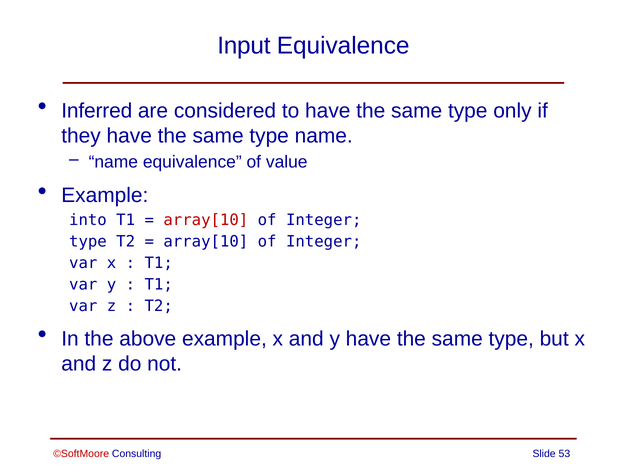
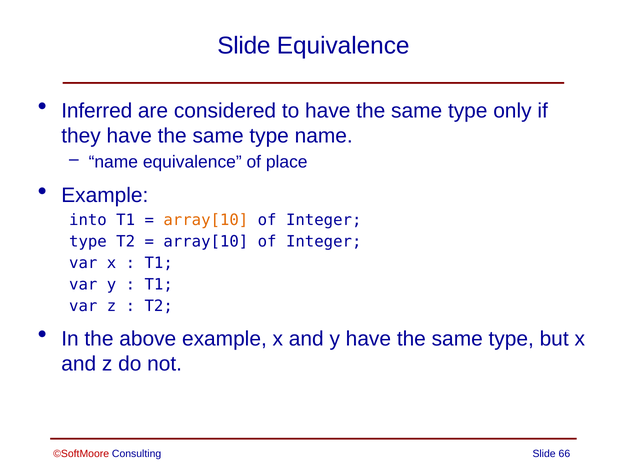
Input: Input -> Slide (244, 46)
value: value -> place (287, 162)
array[10 colour: red -> orange (206, 220)
53: 53 -> 66 (564, 454)
